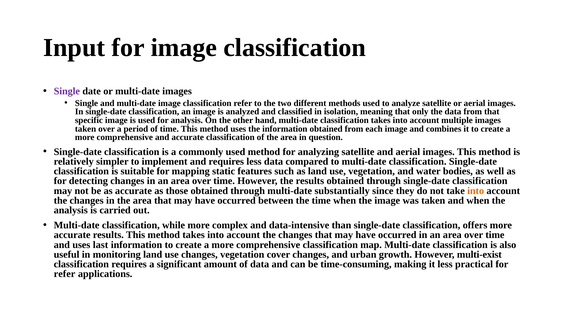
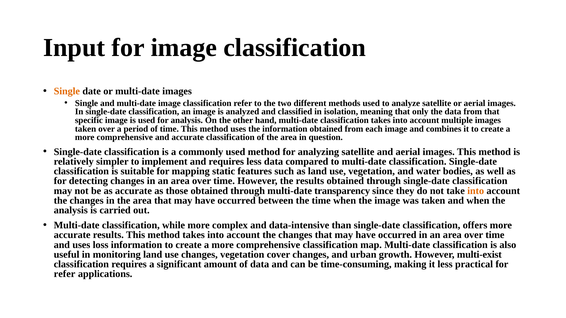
Single colour: purple -> orange (67, 91)
substantially: substantially -> transparency (342, 191)
last: last -> loss (101, 245)
